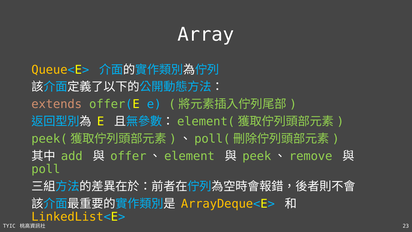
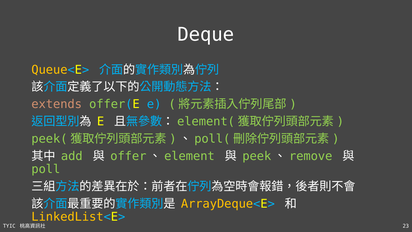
Array: Array -> Deque (206, 35)
